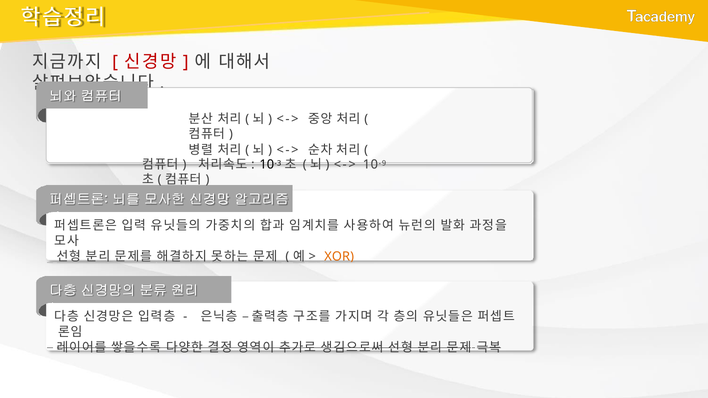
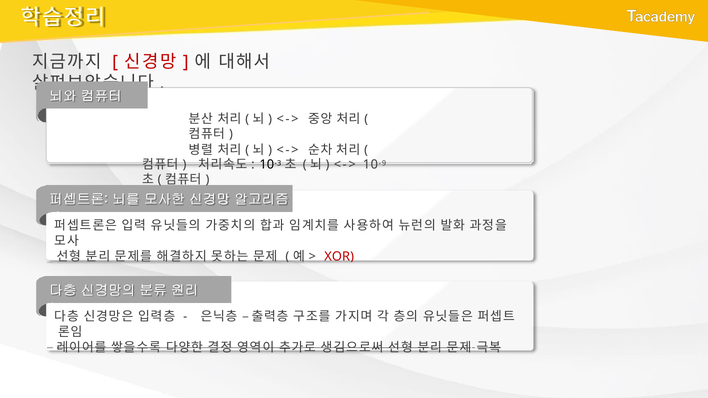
XOR colour: orange -> red (339, 257)
